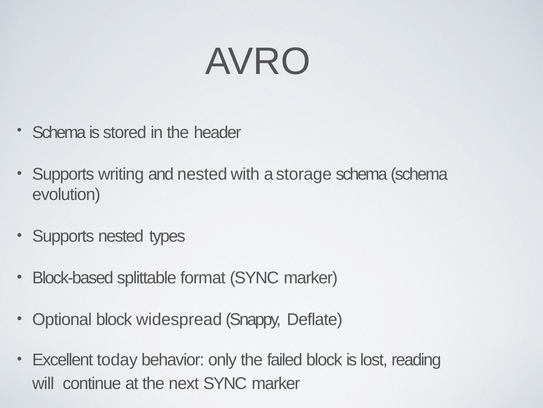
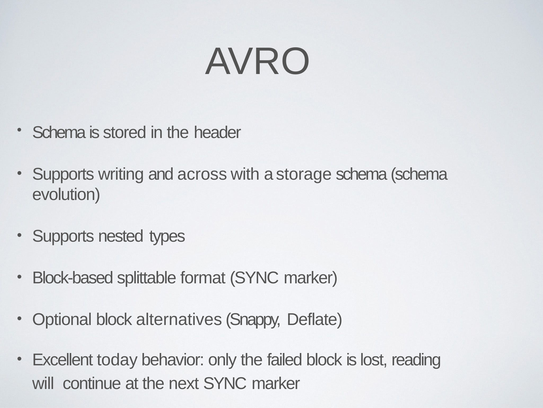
and nested: nested -> across (202, 174)
widespread: widespread -> alternatives (179, 319)
